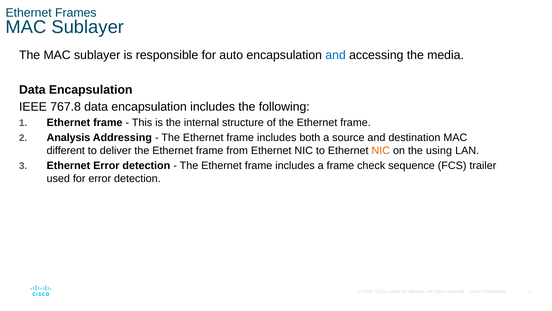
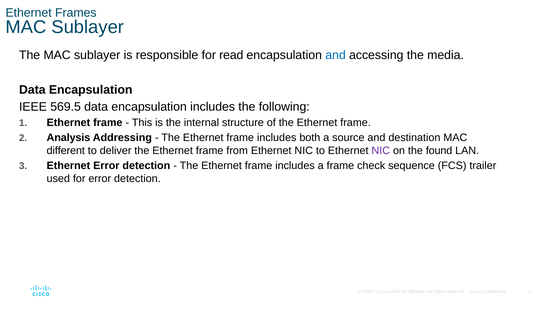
auto: auto -> read (231, 55)
767.8: 767.8 -> 569.5 (66, 107)
NIC colour: orange -> purple (381, 150)
using: using -> found (439, 150)
